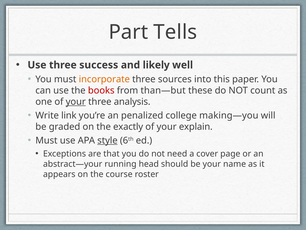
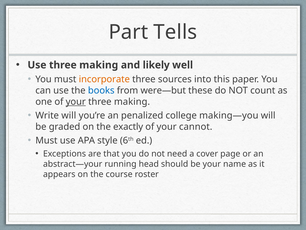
Use three success: success -> making (99, 65)
books colour: red -> blue (101, 90)
than—but: than—but -> were—but (163, 90)
analysis: analysis -> making (132, 101)
Write link: link -> will (69, 115)
explain: explain -> cannot (196, 126)
style underline: present -> none (107, 140)
